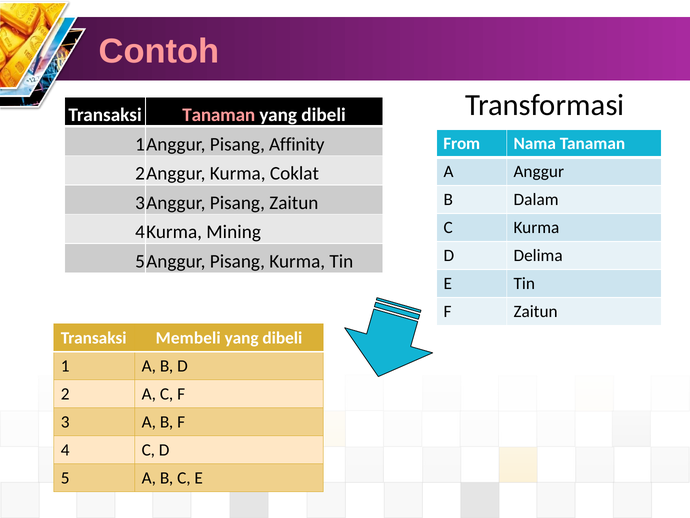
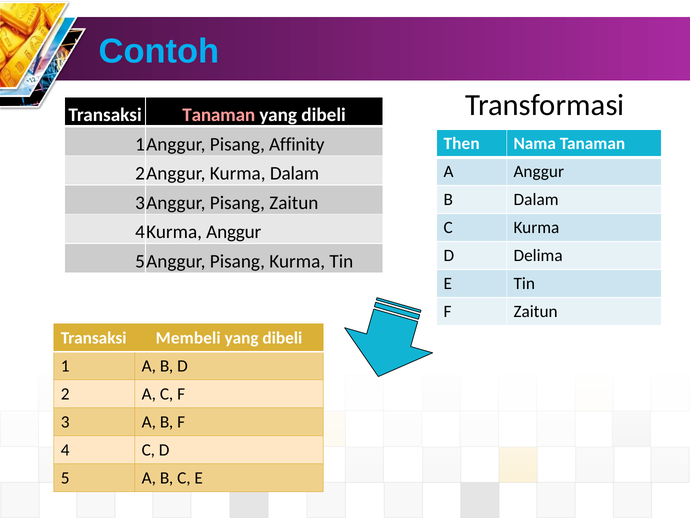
Contoh colour: pink -> light blue (159, 51)
From: From -> Then (462, 144)
Kurma Coklat: Coklat -> Dalam (295, 173)
Mining: Mining -> Anggur (234, 232)
